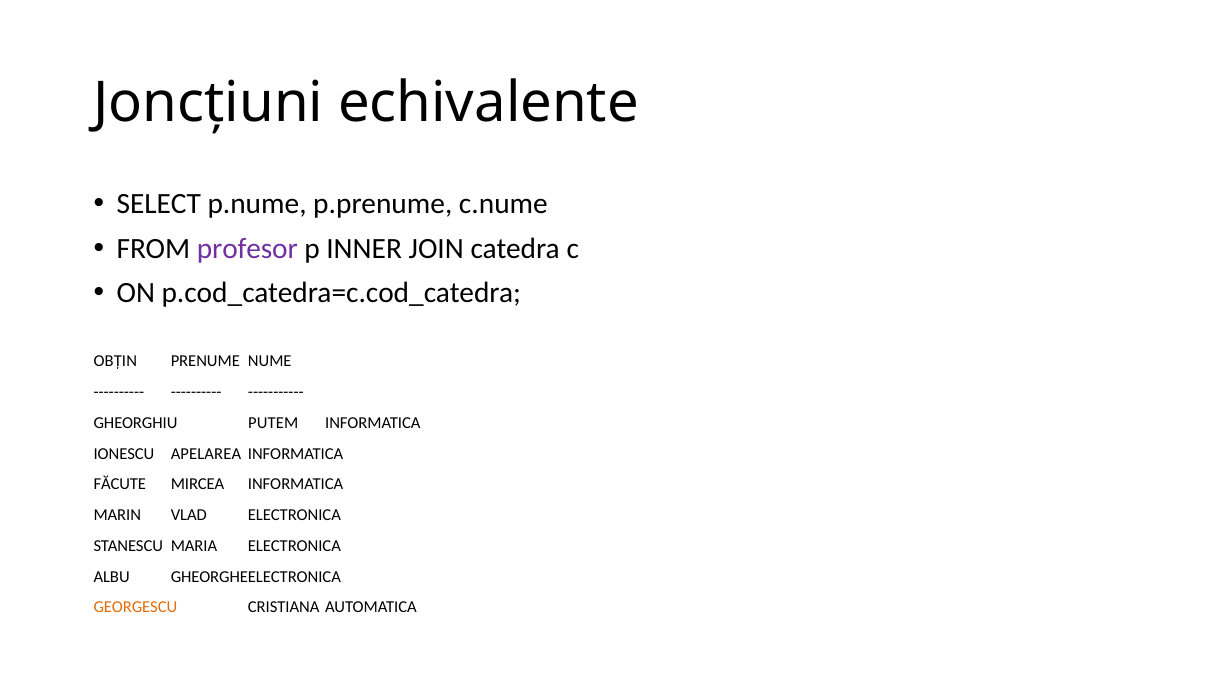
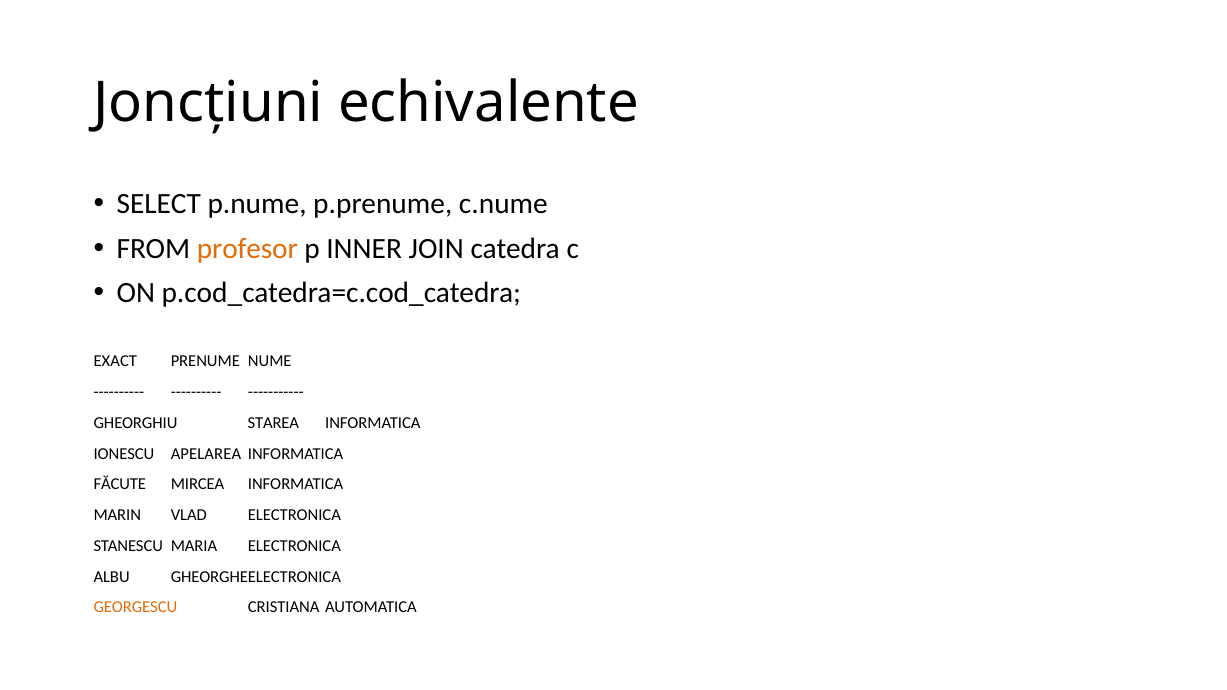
profesor colour: purple -> orange (247, 249)
OBŢIN: OBŢIN -> EXACT (115, 362)
PUTEM: PUTEM -> STAREA (273, 423)
